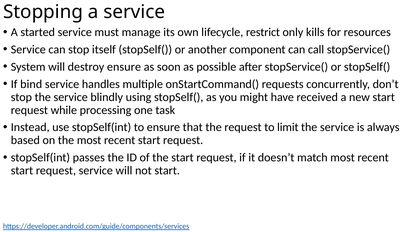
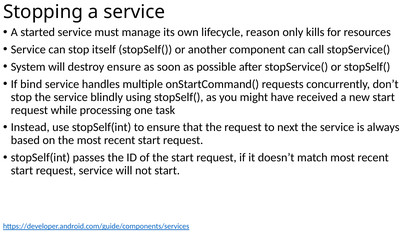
restrict: restrict -> reason (263, 32)
limit: limit -> next (288, 127)
